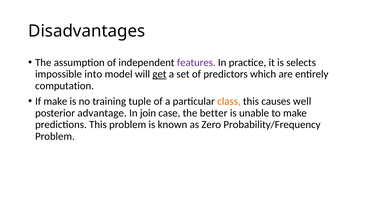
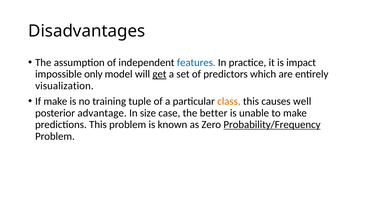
features colour: purple -> blue (196, 63)
selects: selects -> impact (301, 63)
into: into -> only (93, 74)
computation: computation -> visualization (64, 86)
join: join -> size (148, 113)
Probability/Frequency underline: none -> present (272, 125)
